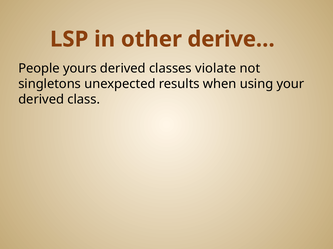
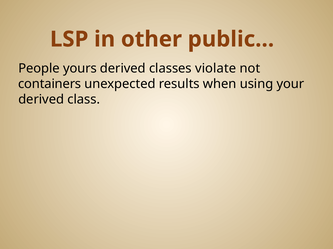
derive…: derive… -> public… (231, 39)
singletons: singletons -> containers (50, 84)
